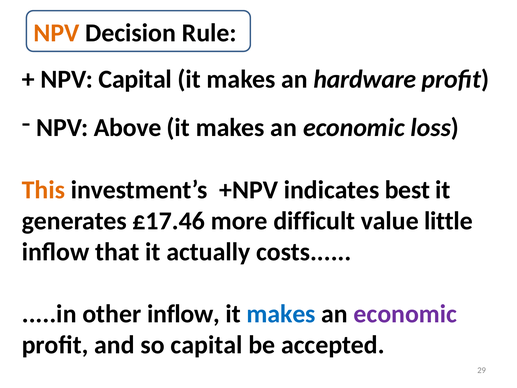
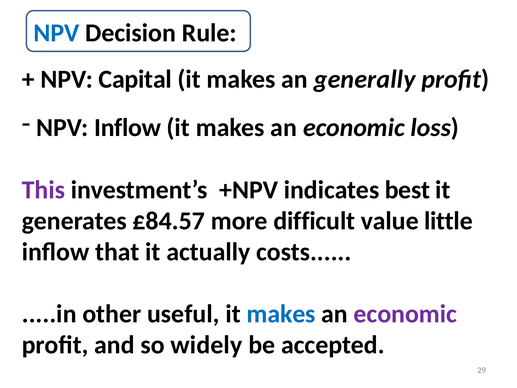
NPV colour: orange -> blue (56, 33)
hardware: hardware -> generally (365, 79)
NPV Above: Above -> Inflow (128, 128)
This colour: orange -> purple (43, 190)
£17.46: £17.46 -> £84.57 (169, 221)
other inflow: inflow -> useful (183, 314)
so capital: capital -> widely (206, 345)
